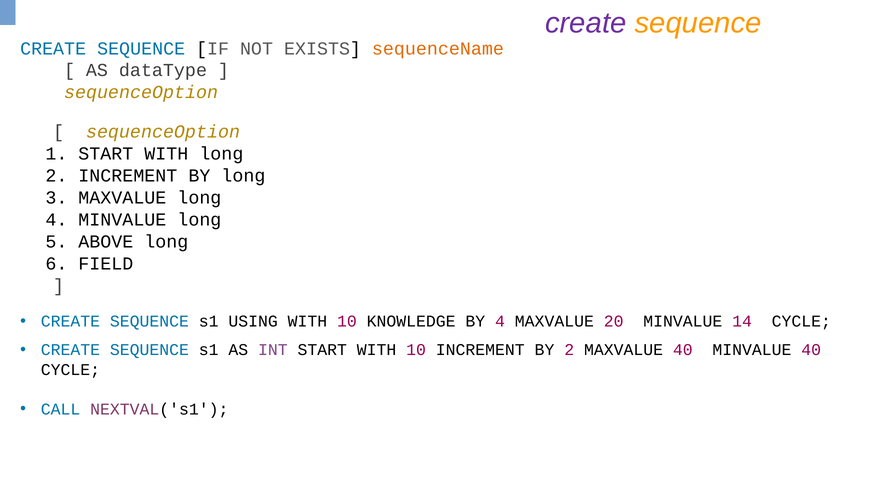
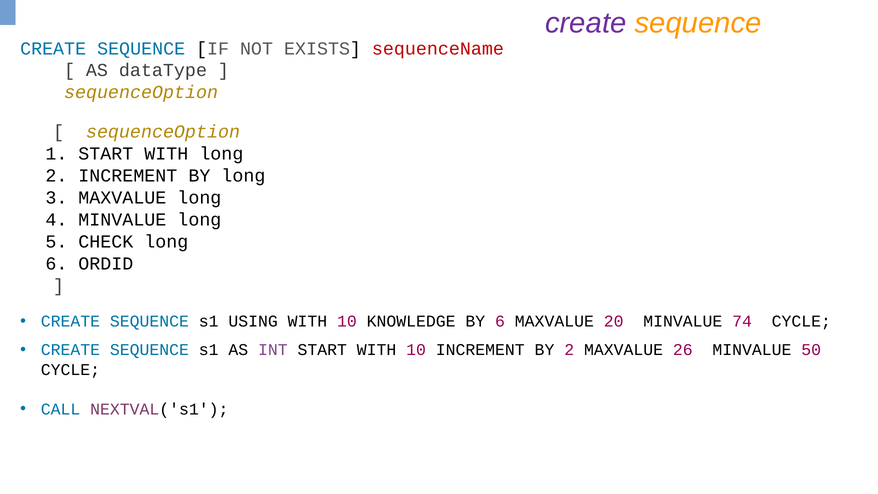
sequenceName colour: orange -> red (438, 48)
ABOVE: ABOVE -> CHECK (106, 242)
FIELD: FIELD -> ORDID (106, 264)
BY 4: 4 -> 6 (500, 321)
14: 14 -> 74 (742, 321)
MAXVALUE 40: 40 -> 26 (683, 350)
MINVALUE 40: 40 -> 50 (811, 350)
